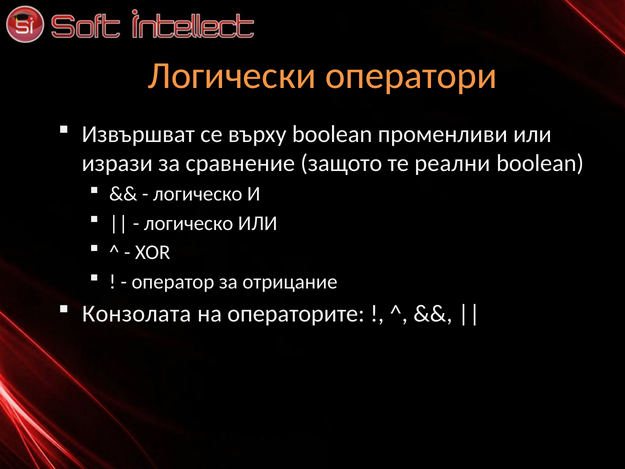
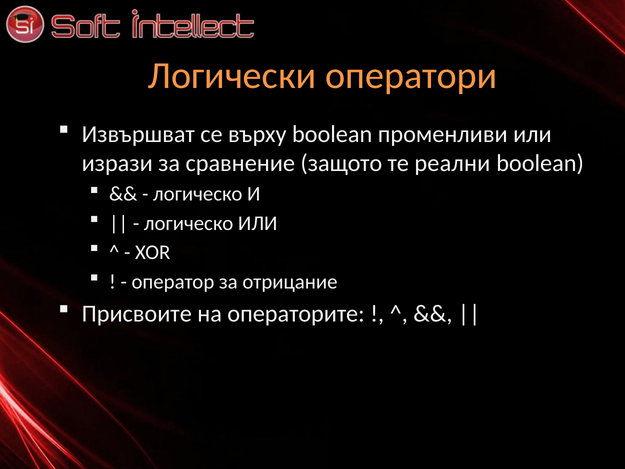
Конзолата: Конзолата -> Присвоите (137, 314)
